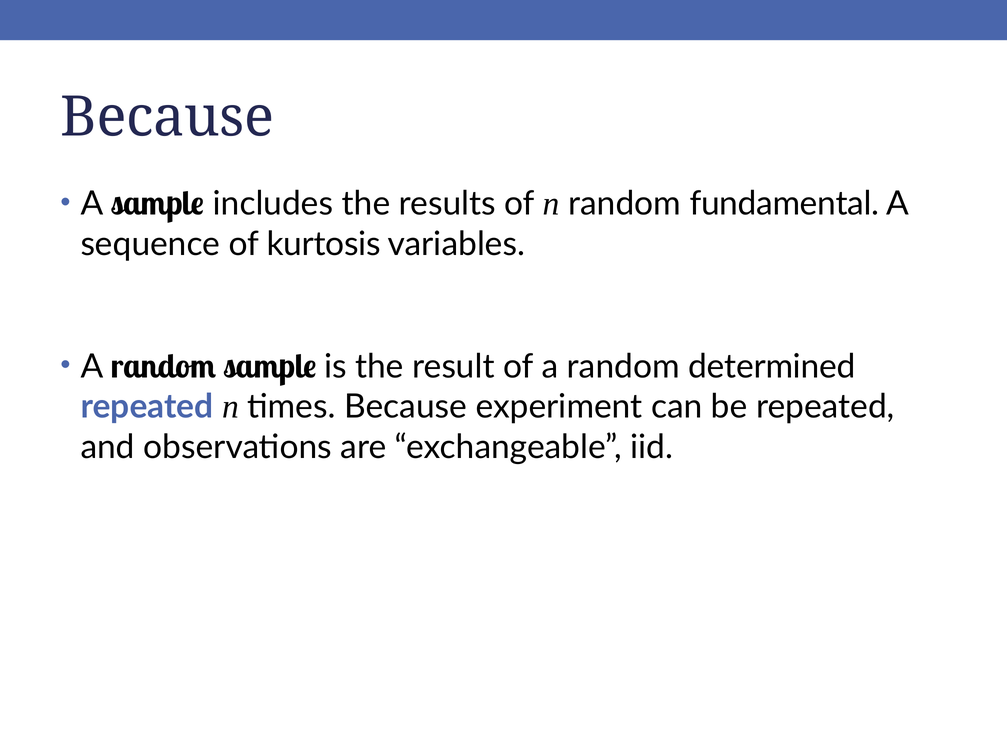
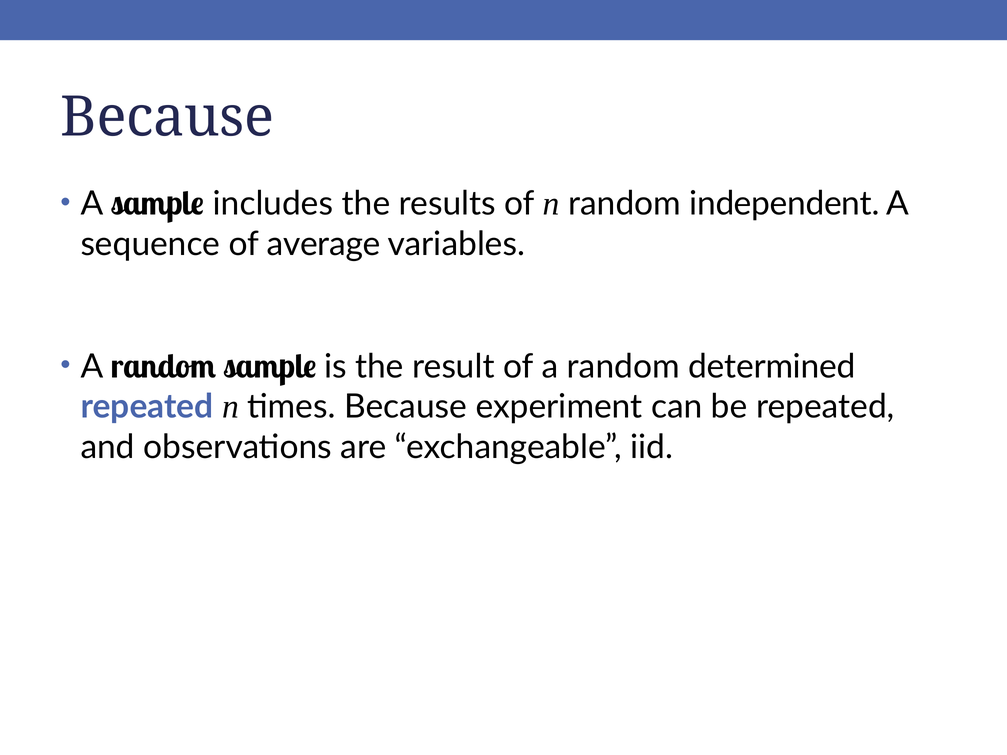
fundamental: fundamental -> independent (784, 204)
kurtosis: kurtosis -> average (324, 244)
